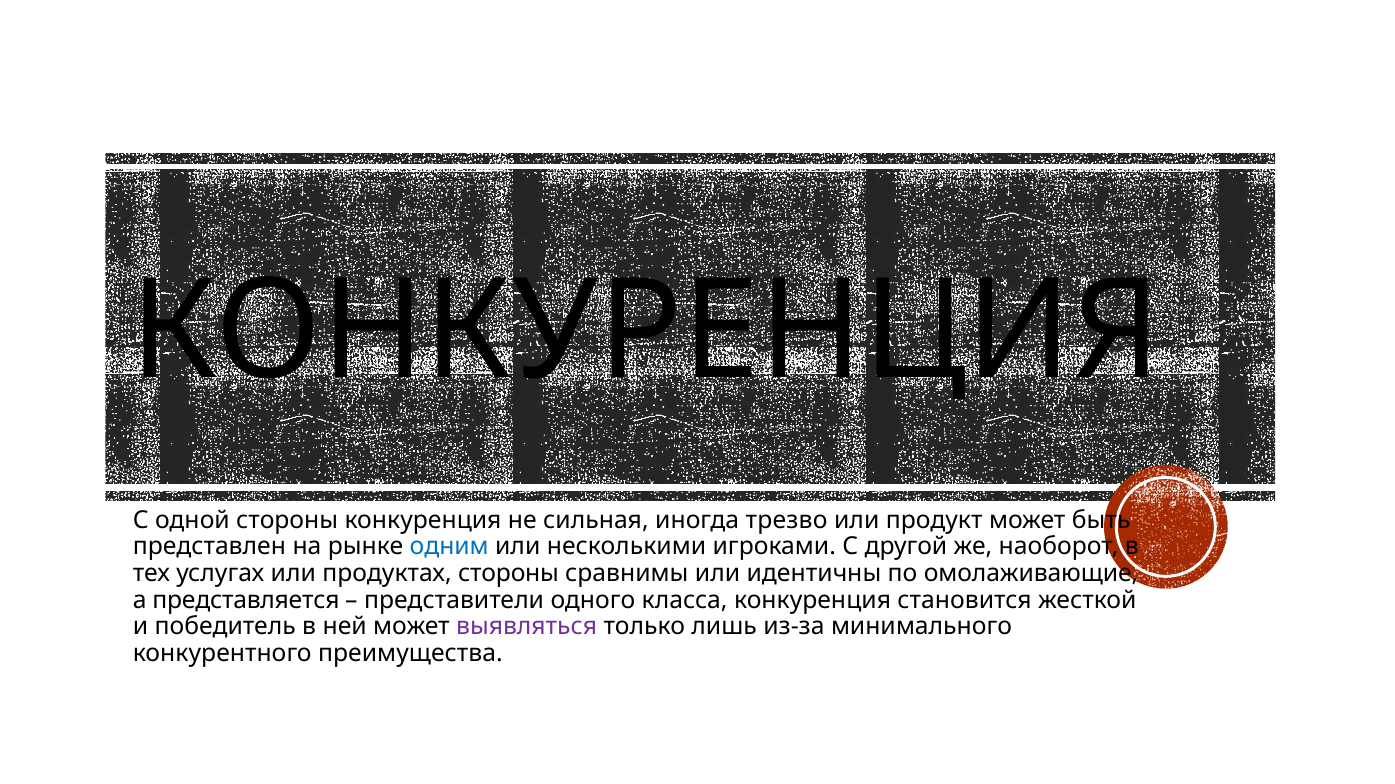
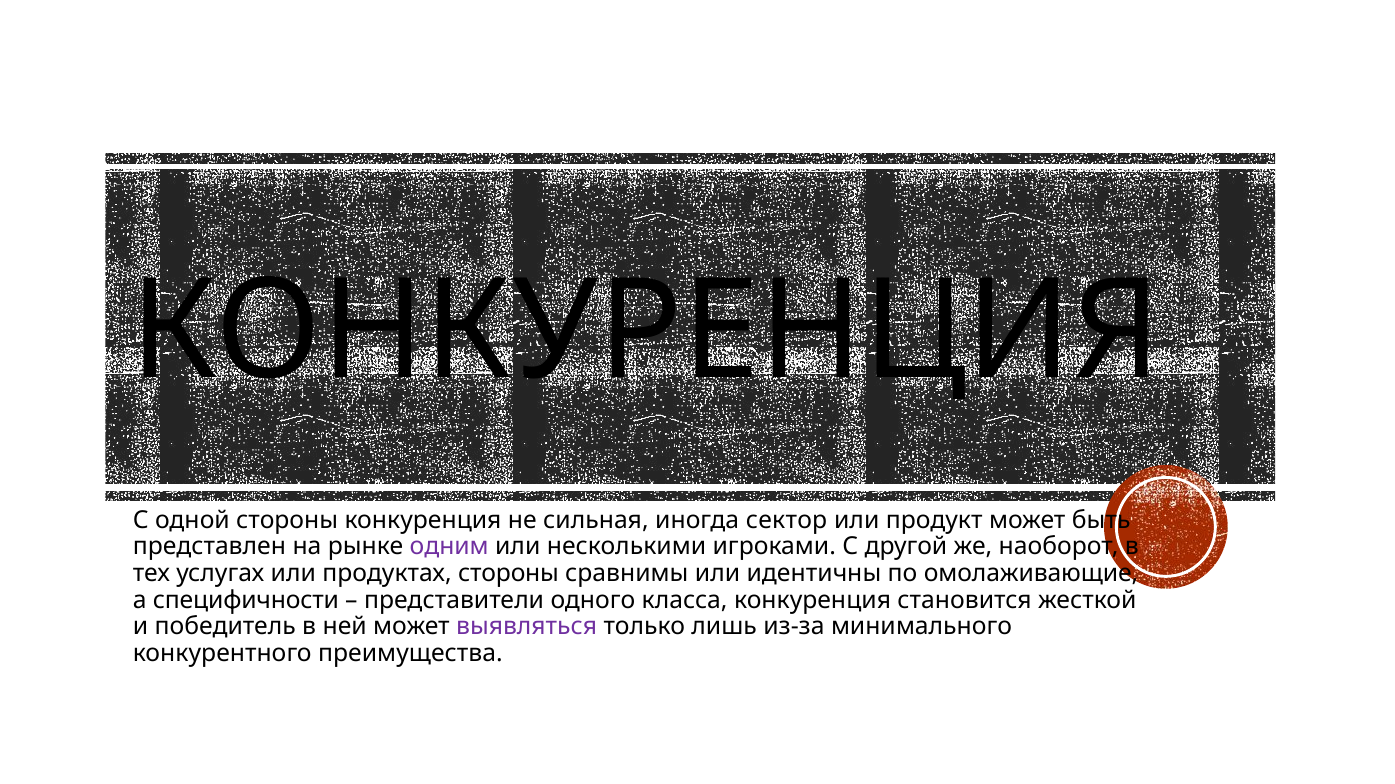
трезво: трезво -> сектор (787, 521)
одним colour: blue -> purple (449, 547)
представляется: представляется -> специфичности (246, 601)
